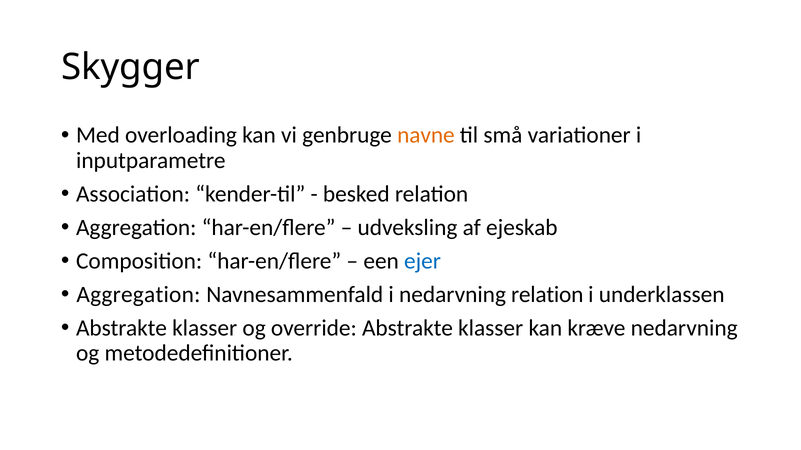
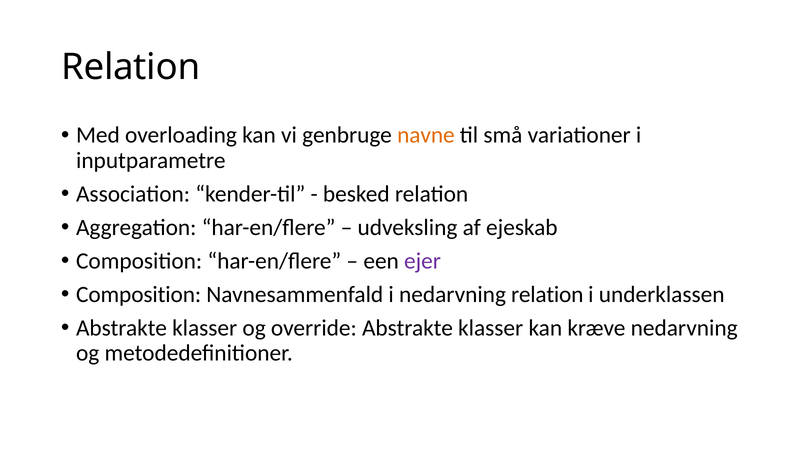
Skygger: Skygger -> Relation (131, 67)
ejer colour: blue -> purple (423, 261)
Aggregation: Aggregation -> Composition (139, 295)
